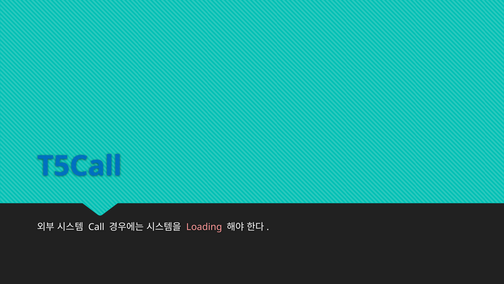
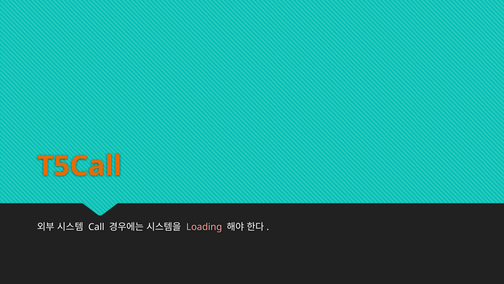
T5Call colour: blue -> orange (80, 166)
